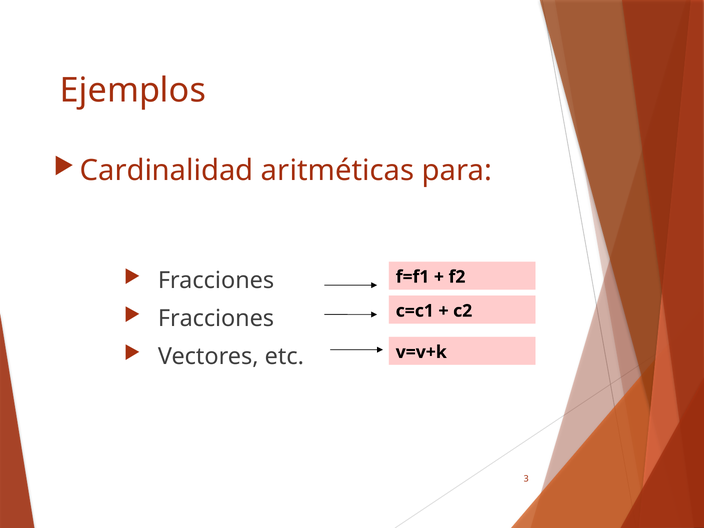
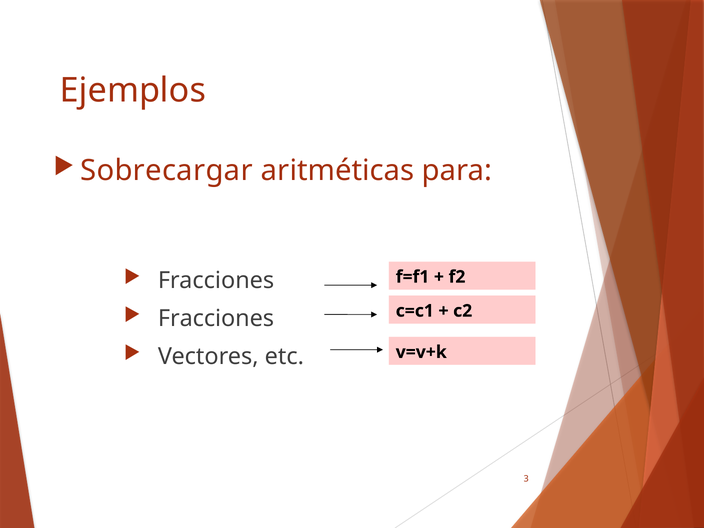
Cardinalidad: Cardinalidad -> Sobrecargar (166, 171)
